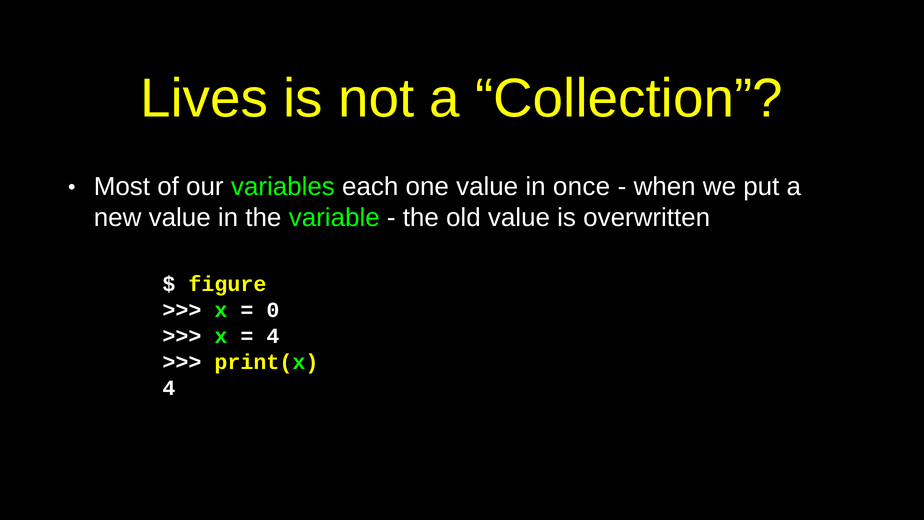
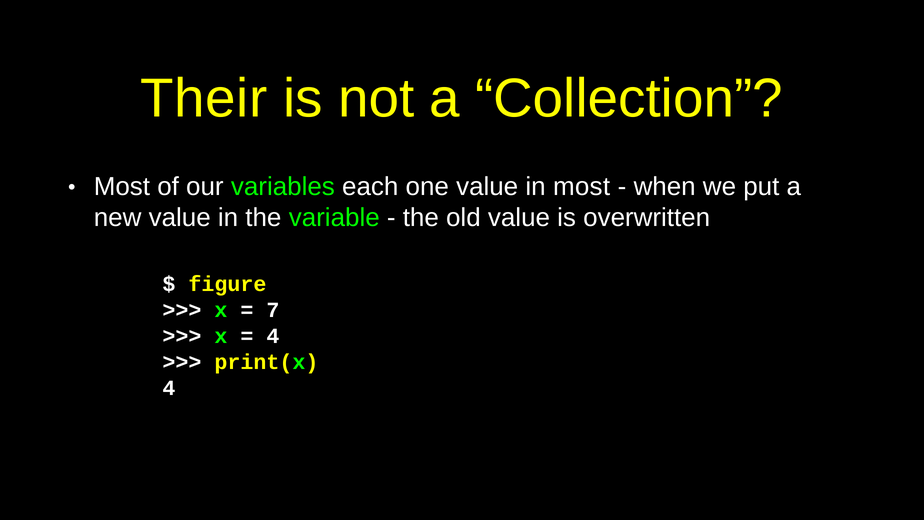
Lives: Lives -> Their (204, 98)
in once: once -> most (582, 186)
0: 0 -> 7 (273, 310)
